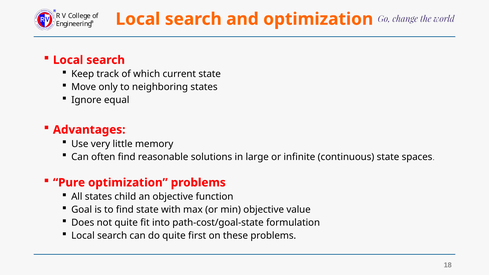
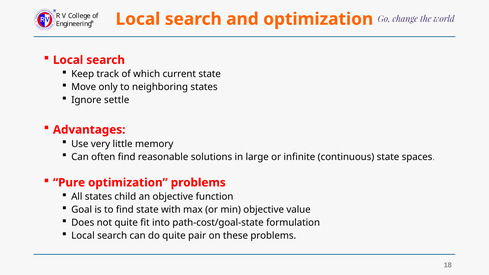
equal: equal -> settle (117, 100)
first: first -> pair (197, 236)
